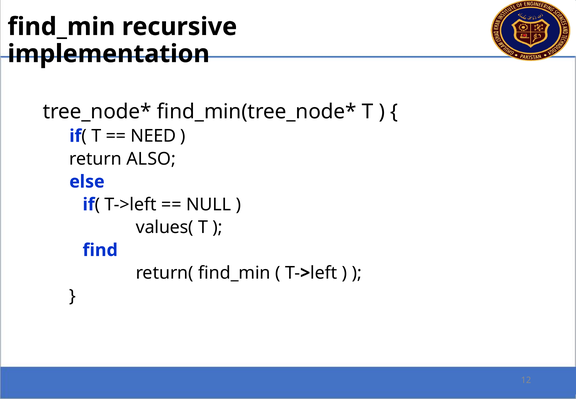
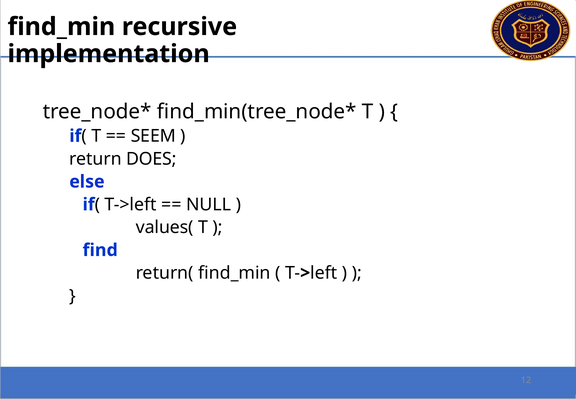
NEED: NEED -> SEEM (153, 136)
ALSO: ALSO -> DOES (151, 159)
